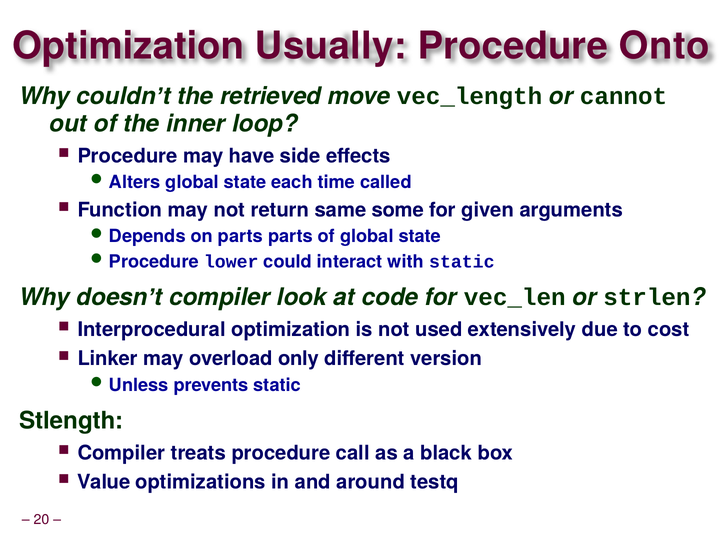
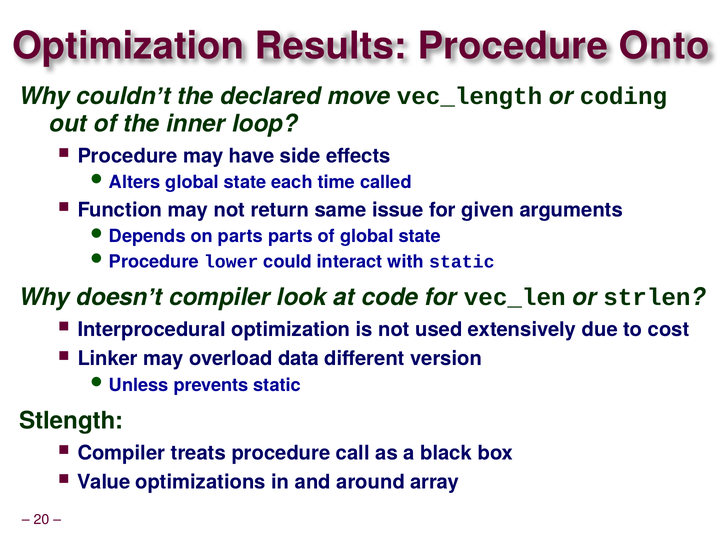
Usually: Usually -> Results (331, 46)
retrieved: retrieved -> declared (270, 96)
cannot: cannot -> coding (623, 96)
some: some -> issue (398, 210)
only: only -> data (299, 359)
testq: testq -> array (435, 482)
